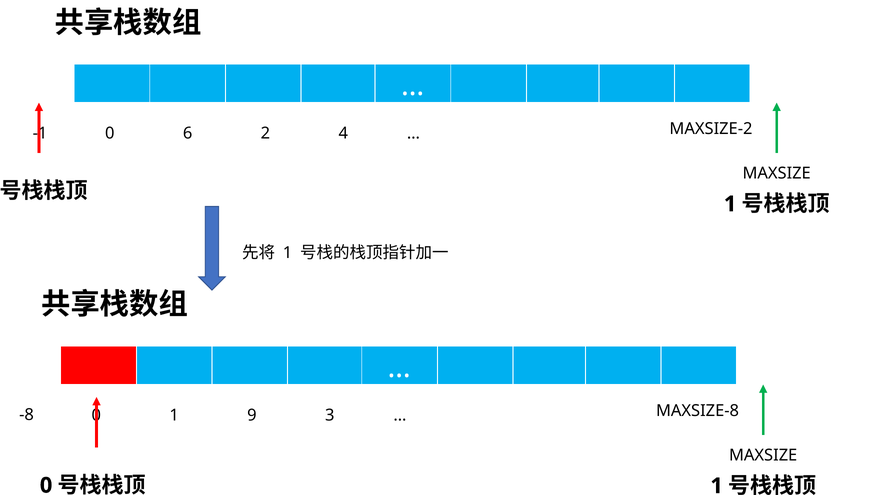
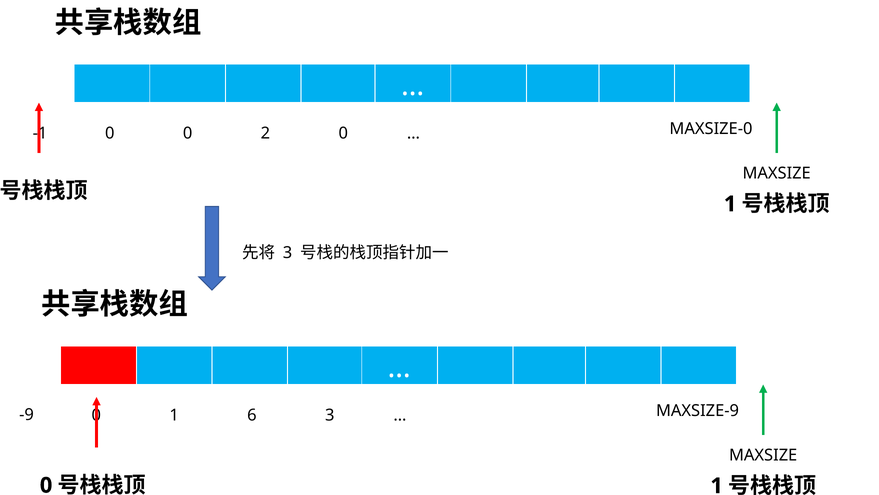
MAXSIZE-2: MAXSIZE-2 -> MAXSIZE-0 (711, 129)
0 6: 6 -> 0 (188, 133)
2 4: 4 -> 0 (343, 133)
1: 1 -> 3 (287, 253)
MAXSIZE-8: MAXSIZE-8 -> MAXSIZE-9 (698, 410)
-8: -8 -> -9 (27, 414)
9: 9 -> 6 (252, 415)
